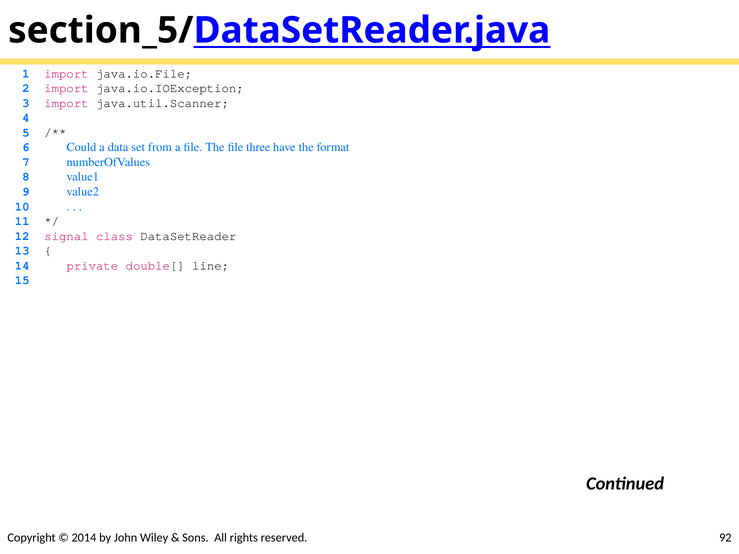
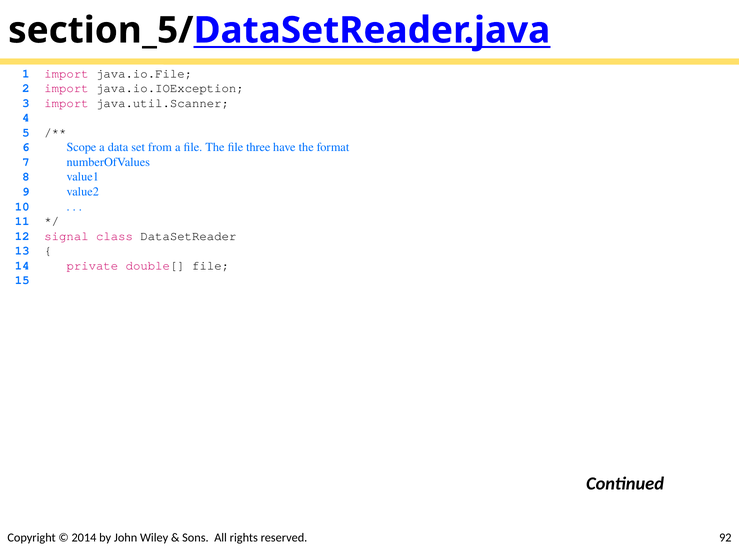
Could: Could -> Scope (81, 147)
double[ line: line -> file (211, 266)
